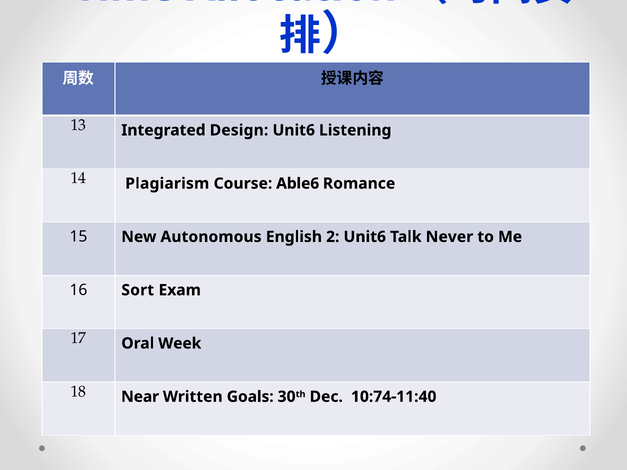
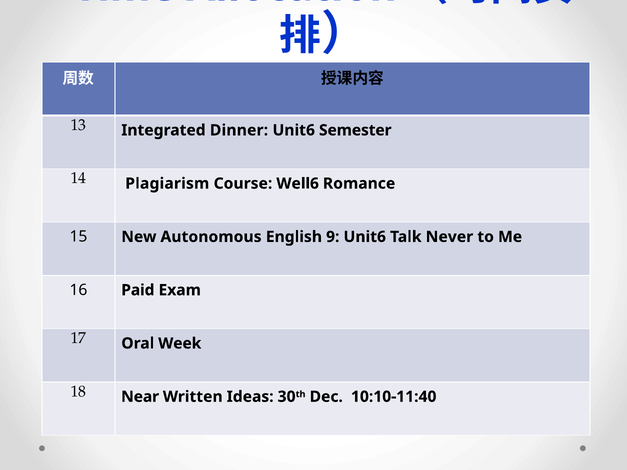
Design: Design -> Dinner (239, 130)
Listening: Listening -> Semester (355, 130)
Able6: Able6 -> Well6 (298, 184)
2: 2 -> 9 (333, 237)
Sort: Sort -> Paid (138, 290)
Goals: Goals -> Ideas (250, 397)
10:74-11:40: 10:74-11:40 -> 10:10-11:40 (394, 397)
